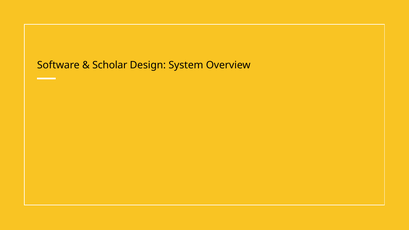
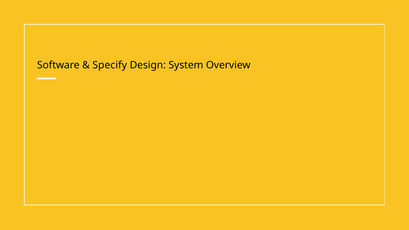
Scholar: Scholar -> Specify (110, 65)
